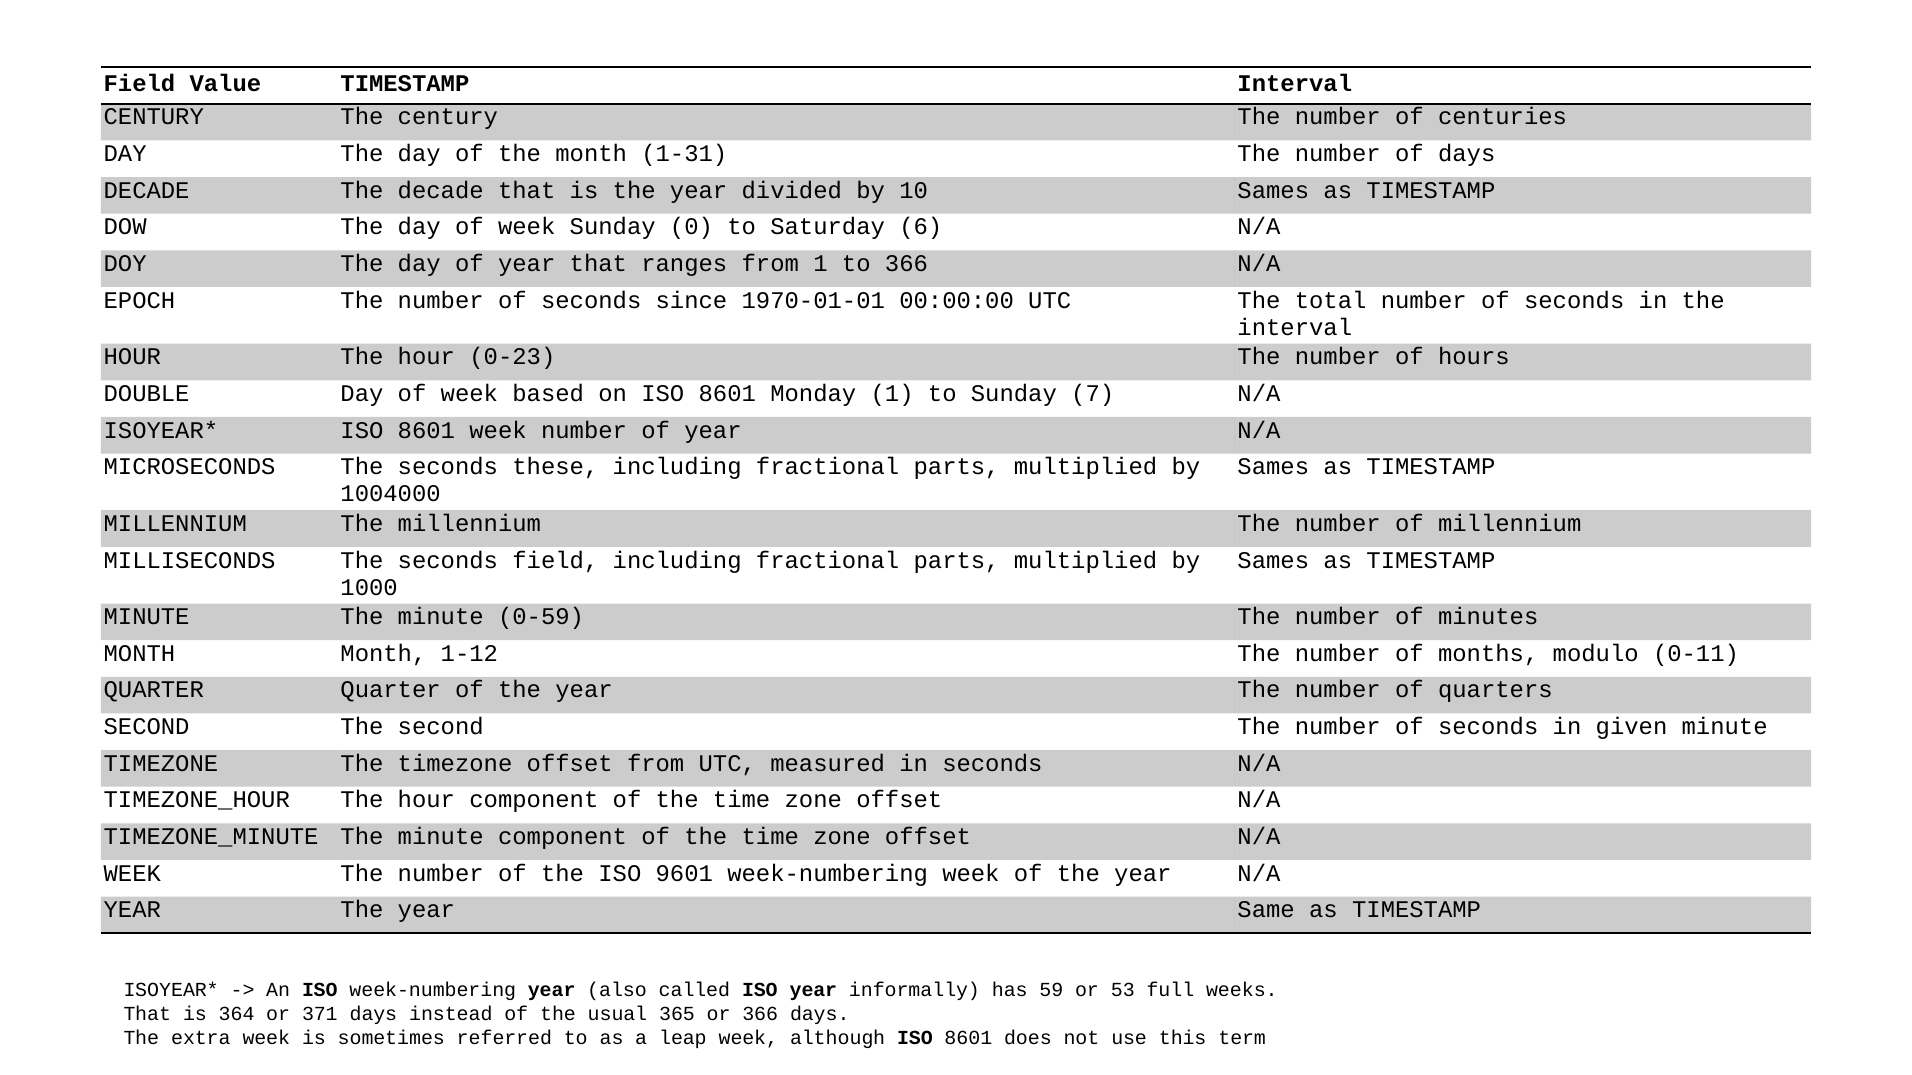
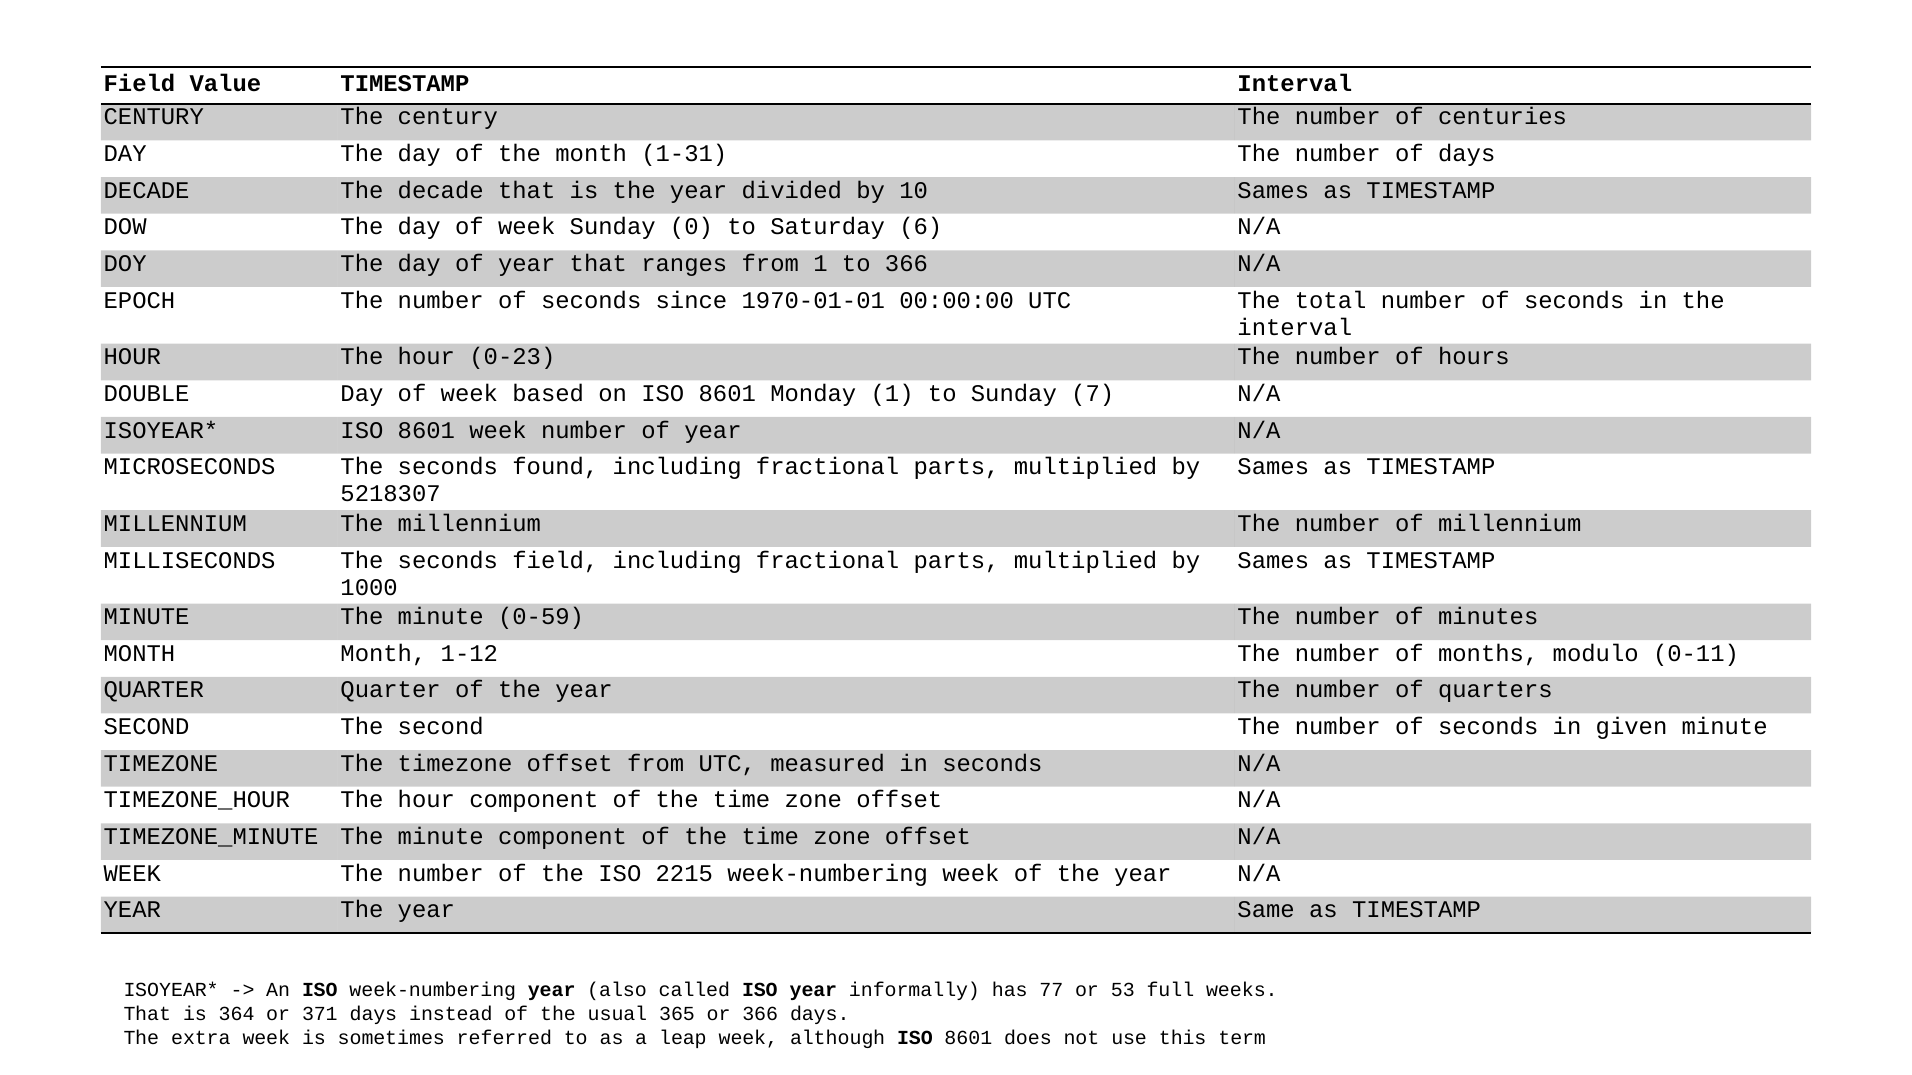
these: these -> found (555, 467)
1004000: 1004000 -> 5218307 (391, 494)
9601: 9601 -> 2215 (684, 874)
59: 59 -> 77 (1051, 991)
